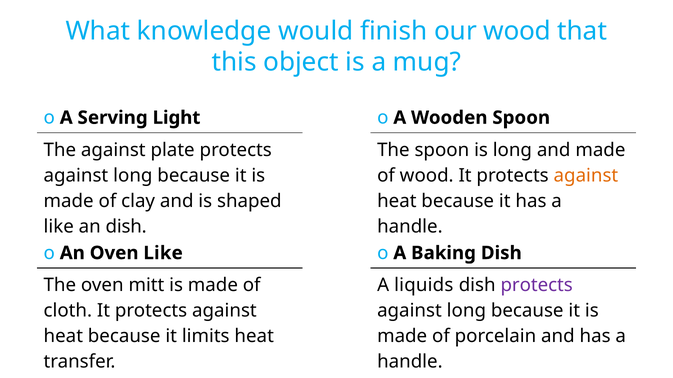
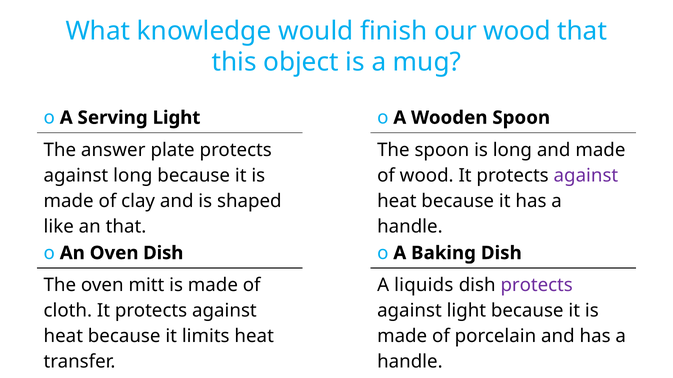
The against: against -> answer (113, 150)
against colour: orange -> purple (586, 176)
an dish: dish -> that (126, 227)
Oven Like: Like -> Dish (163, 253)
long: long -> light (466, 311)
